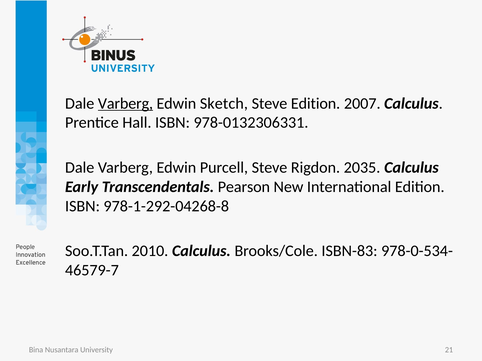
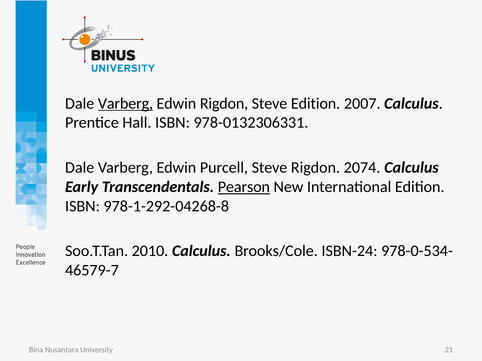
Edwin Sketch: Sketch -> Rigdon (224, 104)
2035: 2035 -> 2074 (362, 168)
Pearson underline: none -> present (244, 187)
ISBN-83: ISBN-83 -> ISBN-24 (349, 251)
